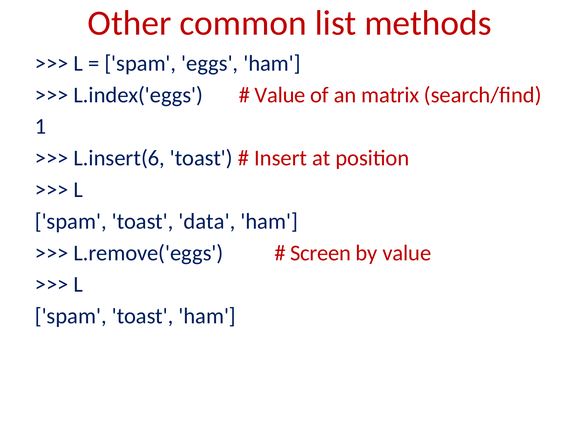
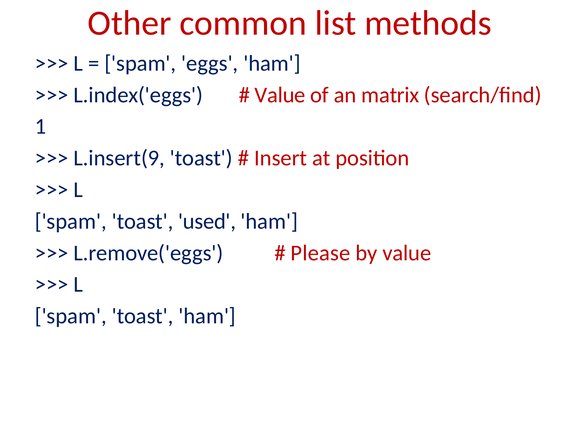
L.insert(6: L.insert(6 -> L.insert(9 (119, 158)
data: data -> used (207, 221)
Screen: Screen -> Please (320, 253)
